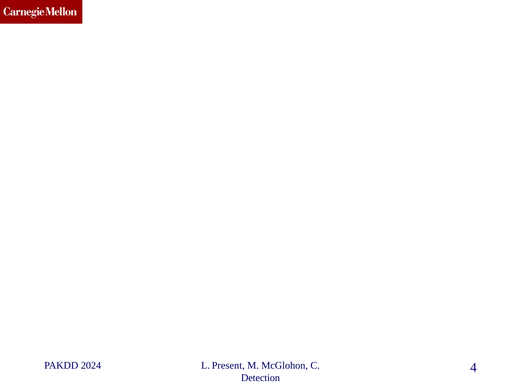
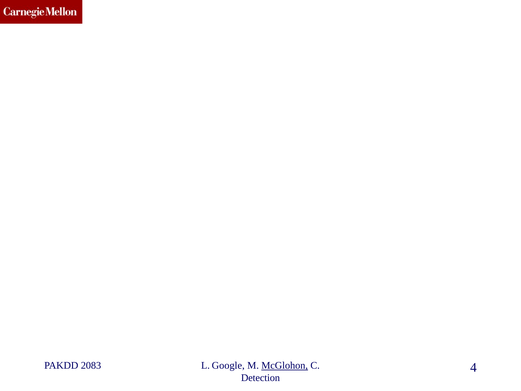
2024: 2024 -> 2083 (91, 365)
Present: Present -> Google (228, 365)
McGlohon underline: none -> present (285, 365)
